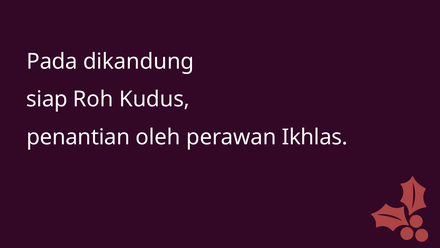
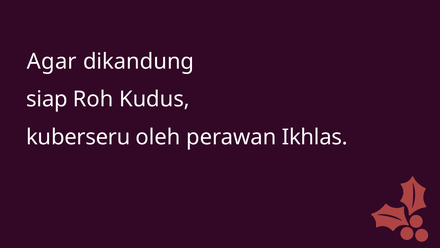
Pada: Pada -> Agar (52, 61)
penantian: penantian -> kuberseru (78, 137)
